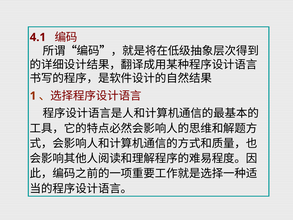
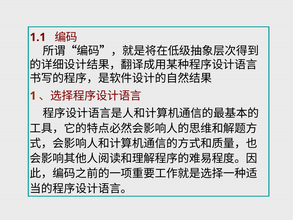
4.1: 4.1 -> 1.1 (38, 37)
